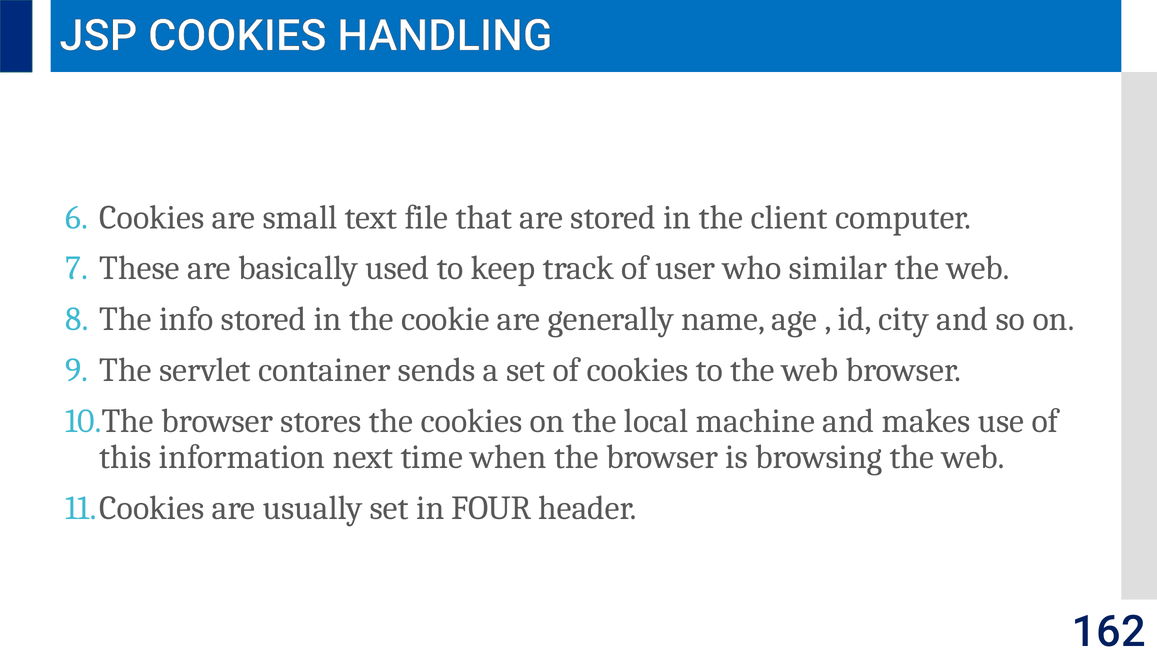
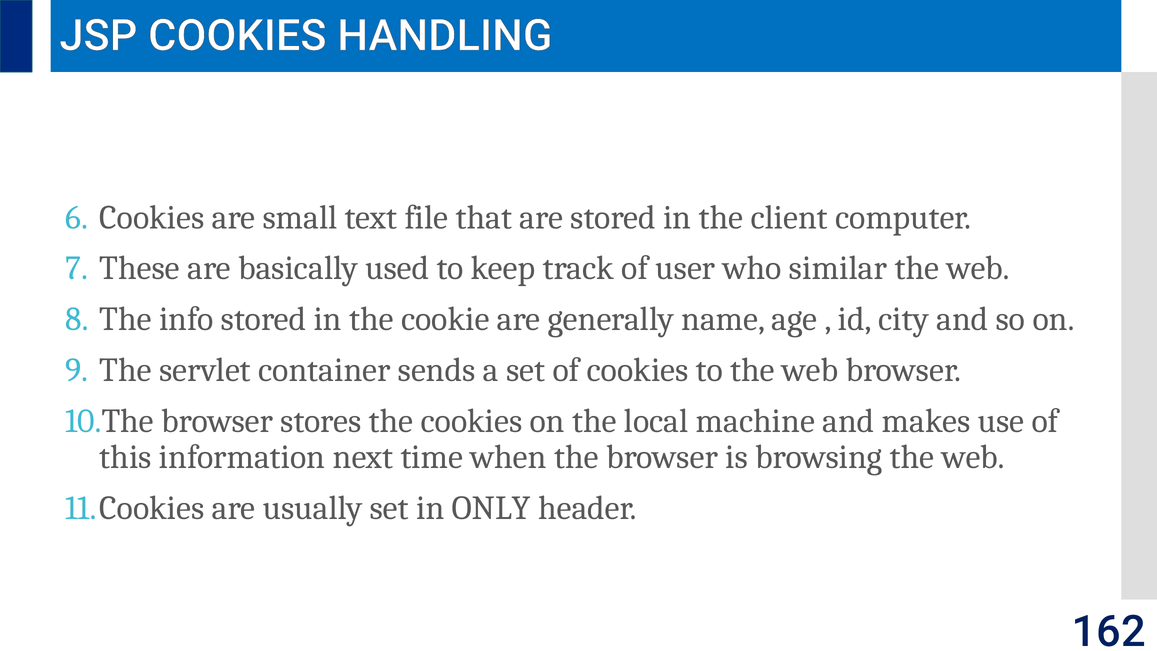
FOUR: FOUR -> ONLY (491, 508)
